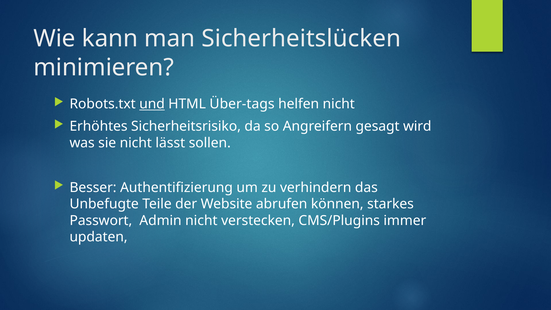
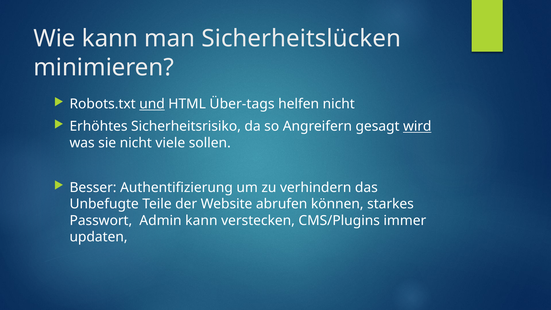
wird underline: none -> present (417, 126)
lässt: lässt -> viele (170, 143)
Admin nicht: nicht -> kann (201, 220)
